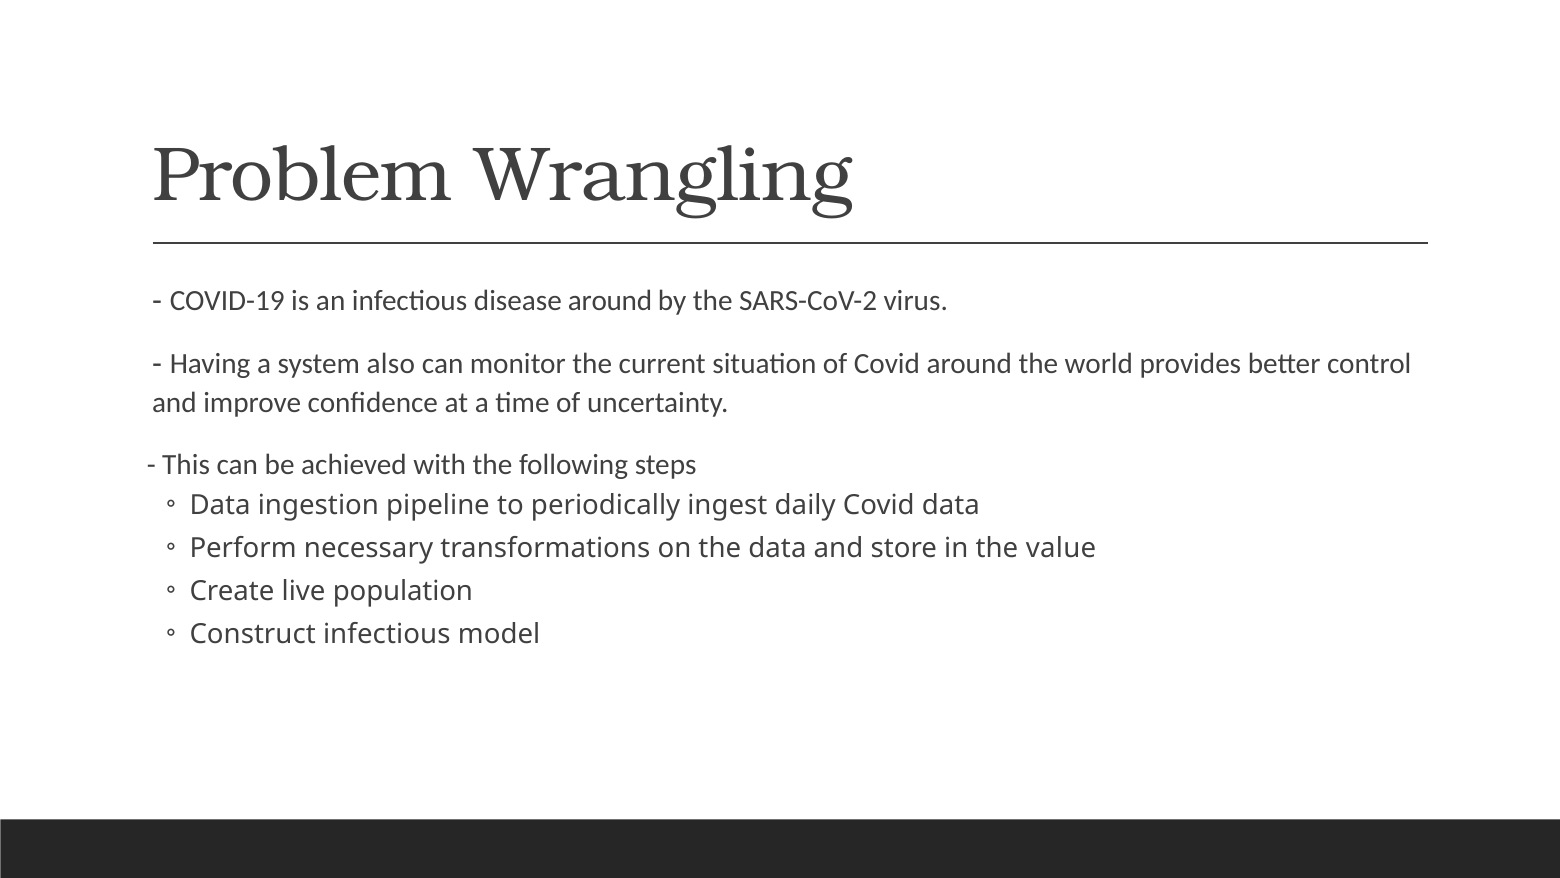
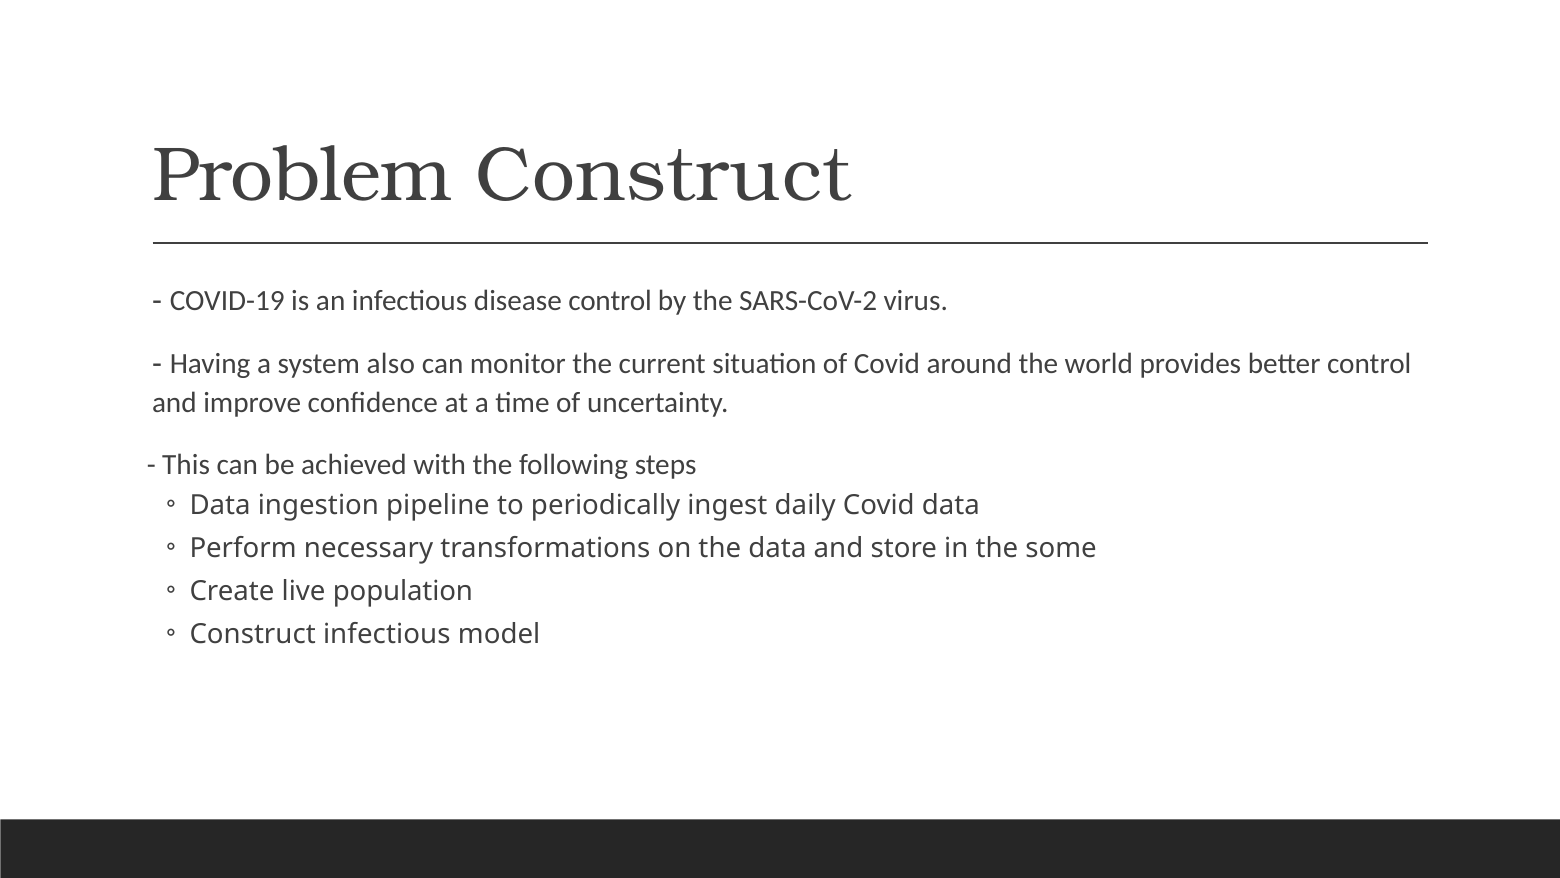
Problem Wrangling: Wrangling -> Construct (663, 175)
disease around: around -> control (610, 300)
value: value -> some (1061, 548)
